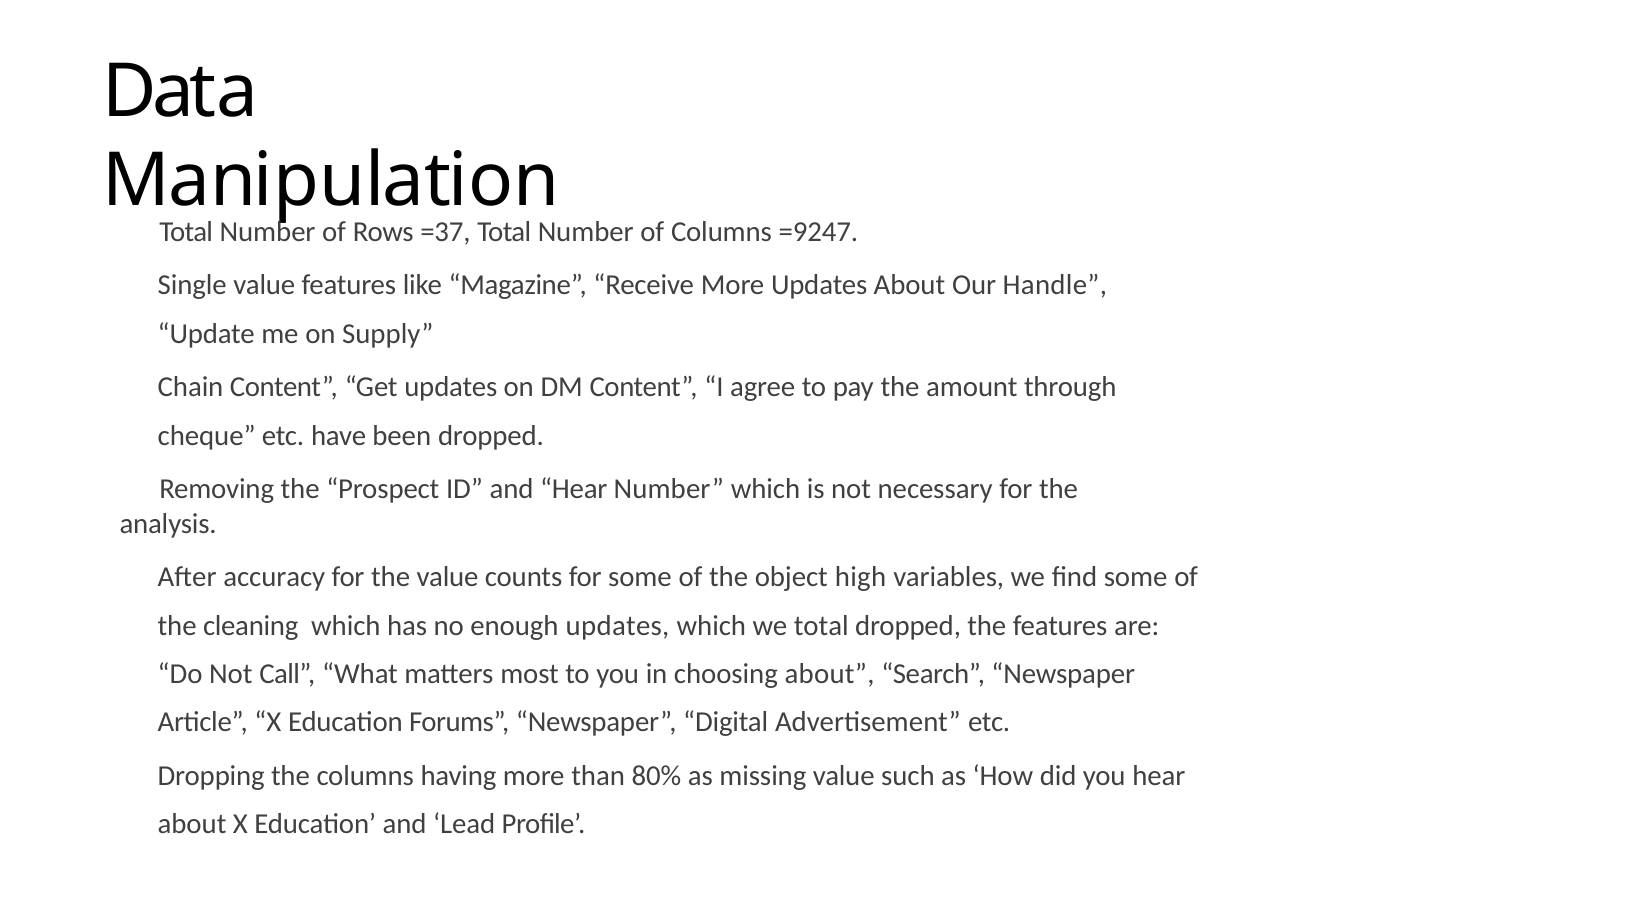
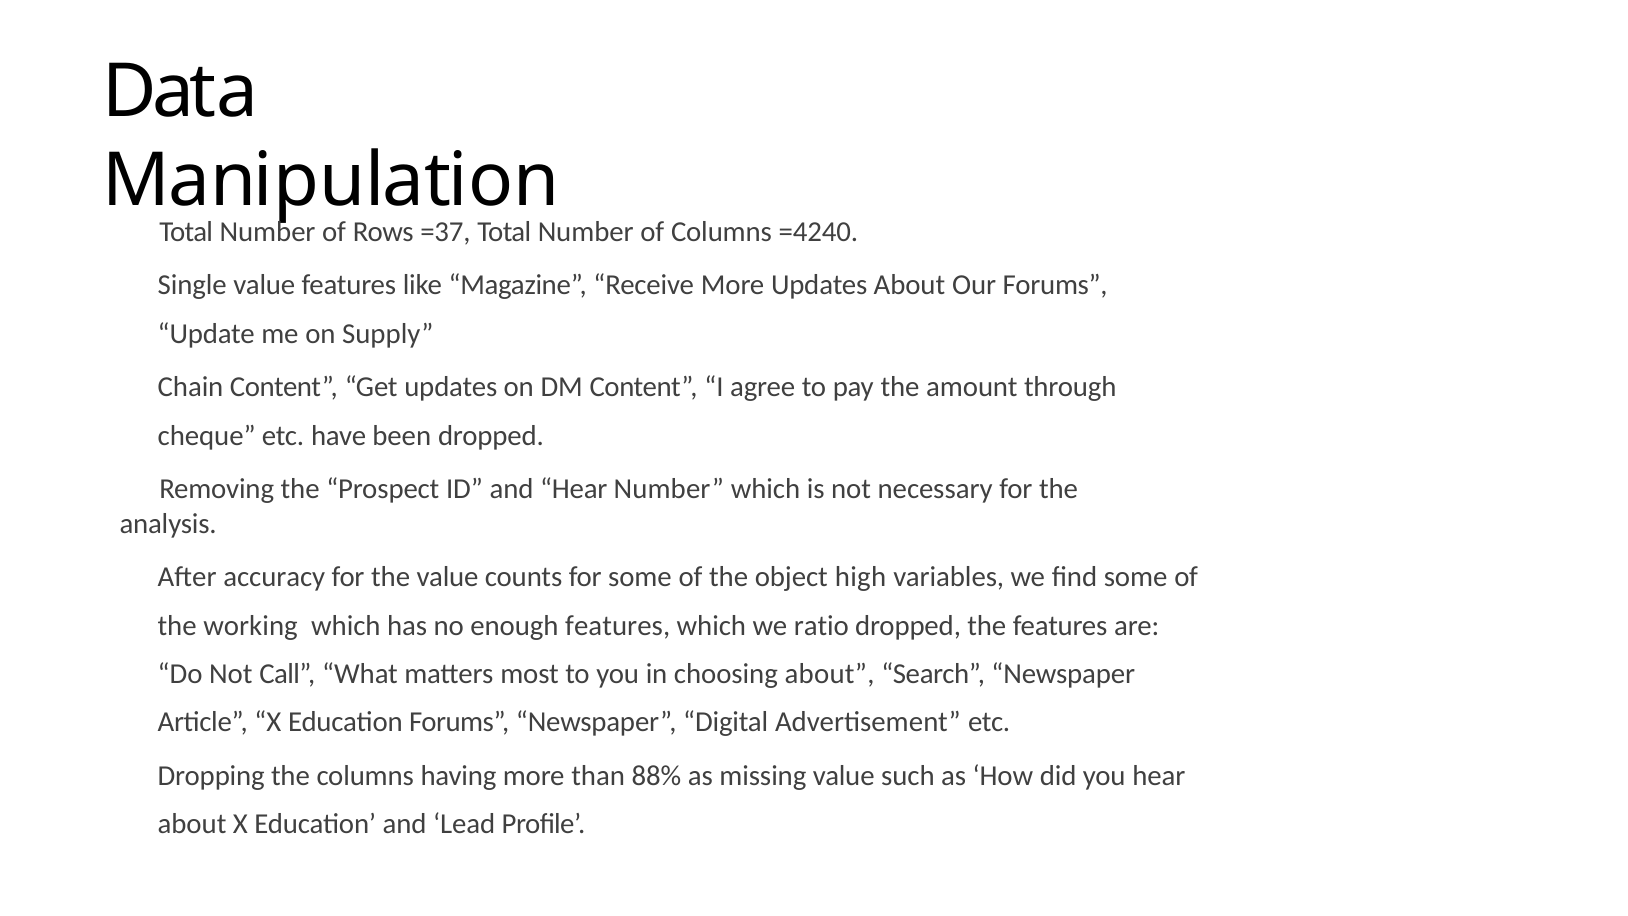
=9247: =9247 -> =4240 (818, 232)
Our Handle: Handle -> Forums (1055, 285)
cleaning: cleaning -> working (251, 625)
enough updates: updates -> features (618, 625)
we total: total -> ratio (821, 625)
80%: 80% -> 88% (656, 776)
